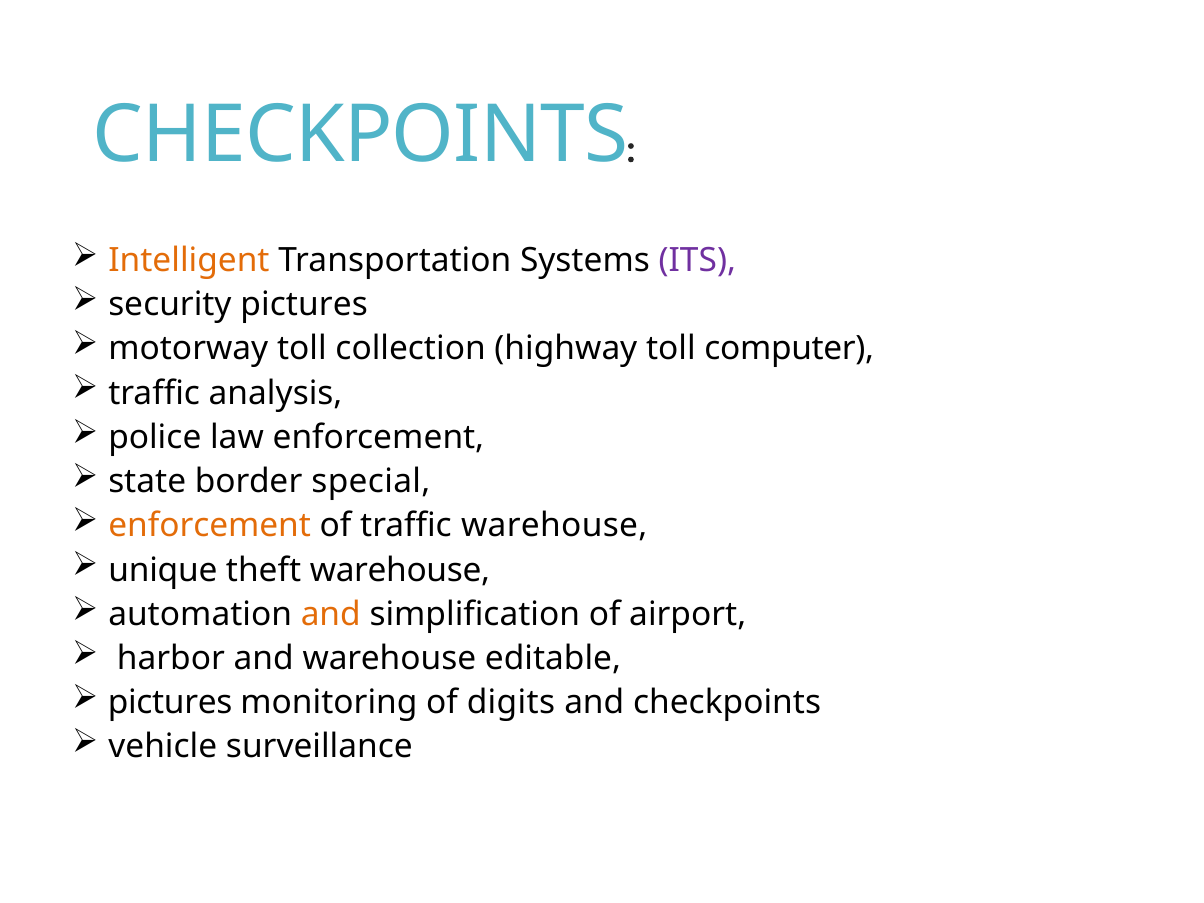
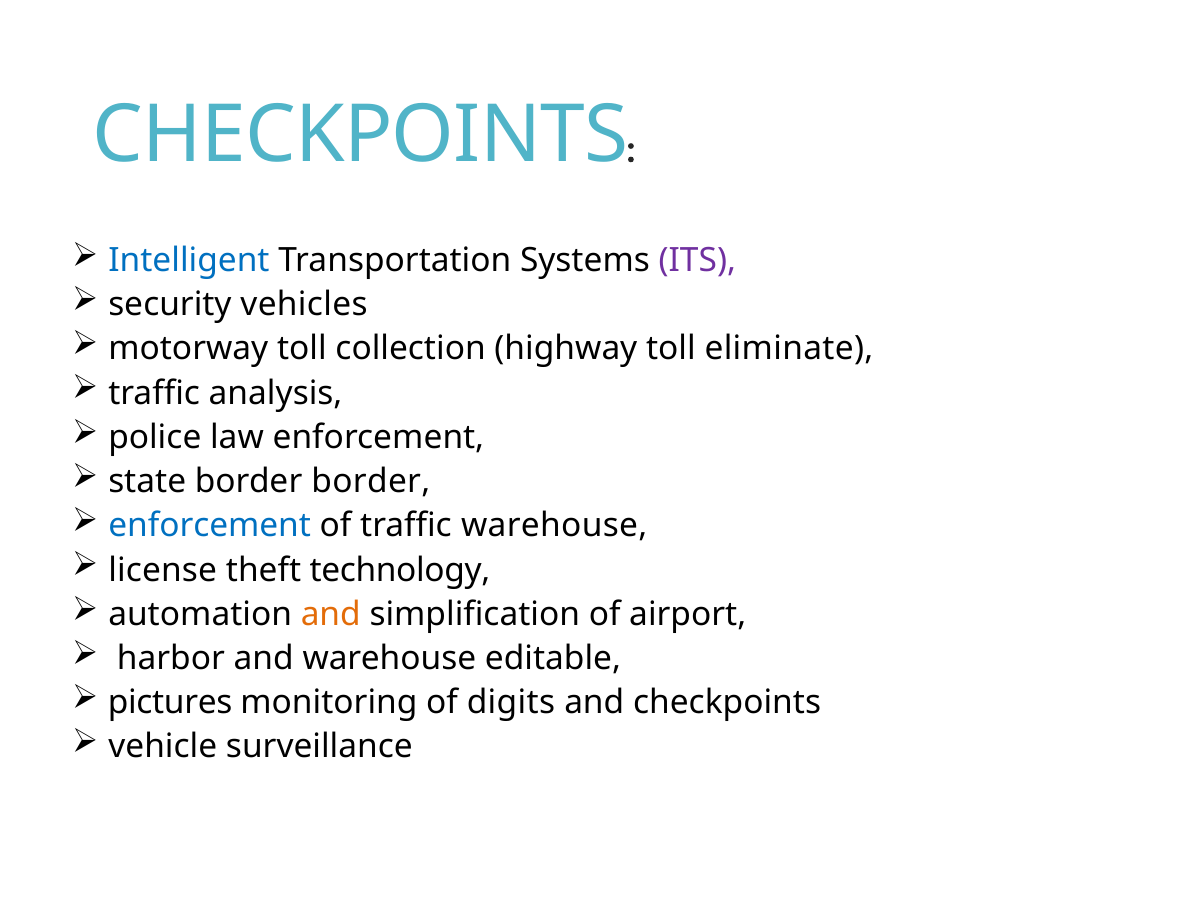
Intelligent colour: orange -> blue (189, 260)
security pictures: pictures -> vehicles (304, 305)
computer: computer -> eliminate (789, 349)
border special: special -> border (371, 482)
enforcement colour: orange -> blue (210, 526)
unique: unique -> license (163, 570)
theft warehouse: warehouse -> technology (400, 570)
